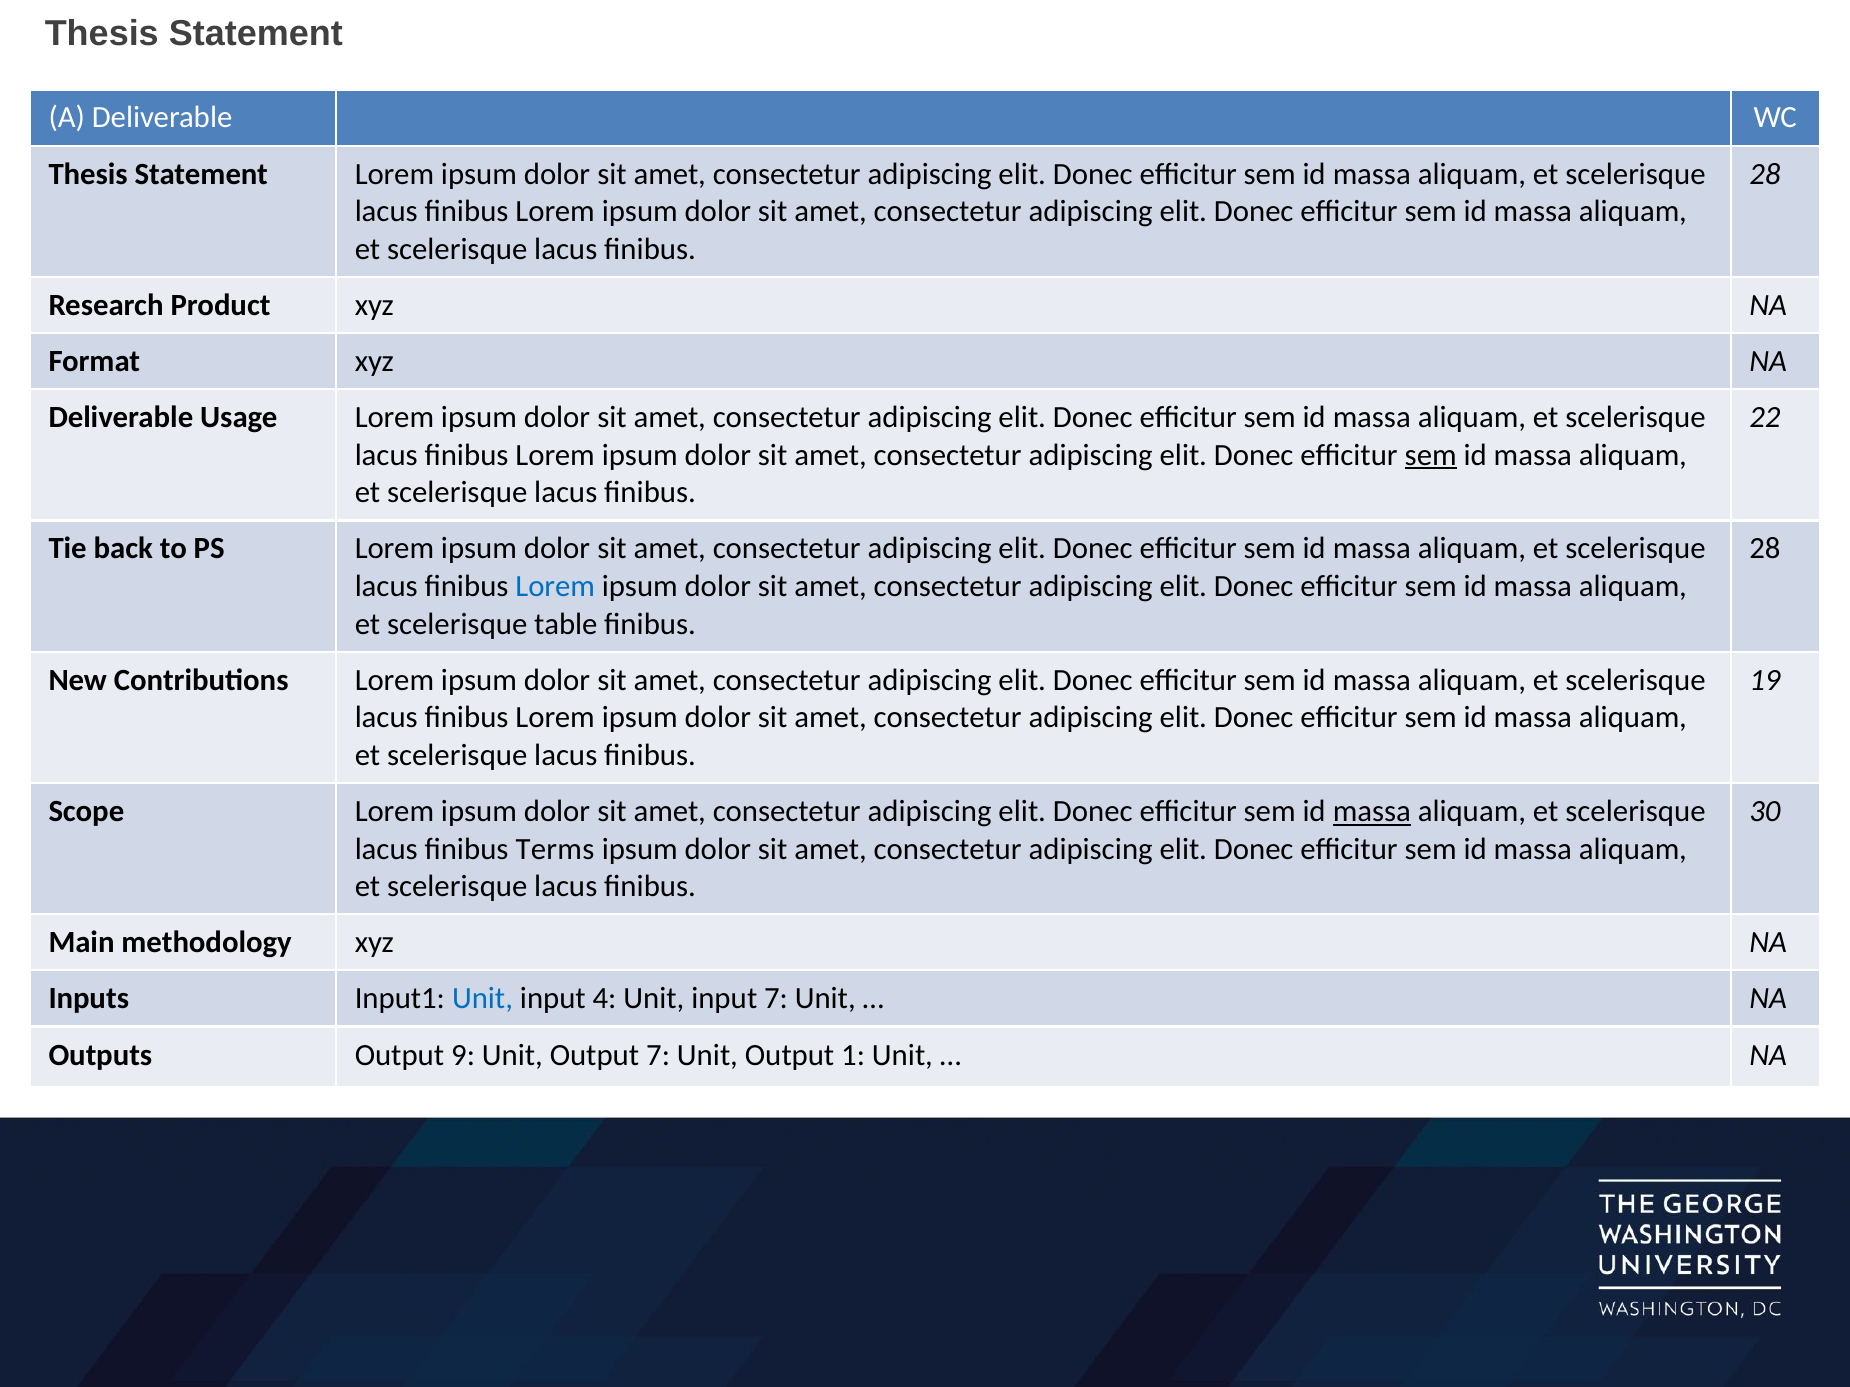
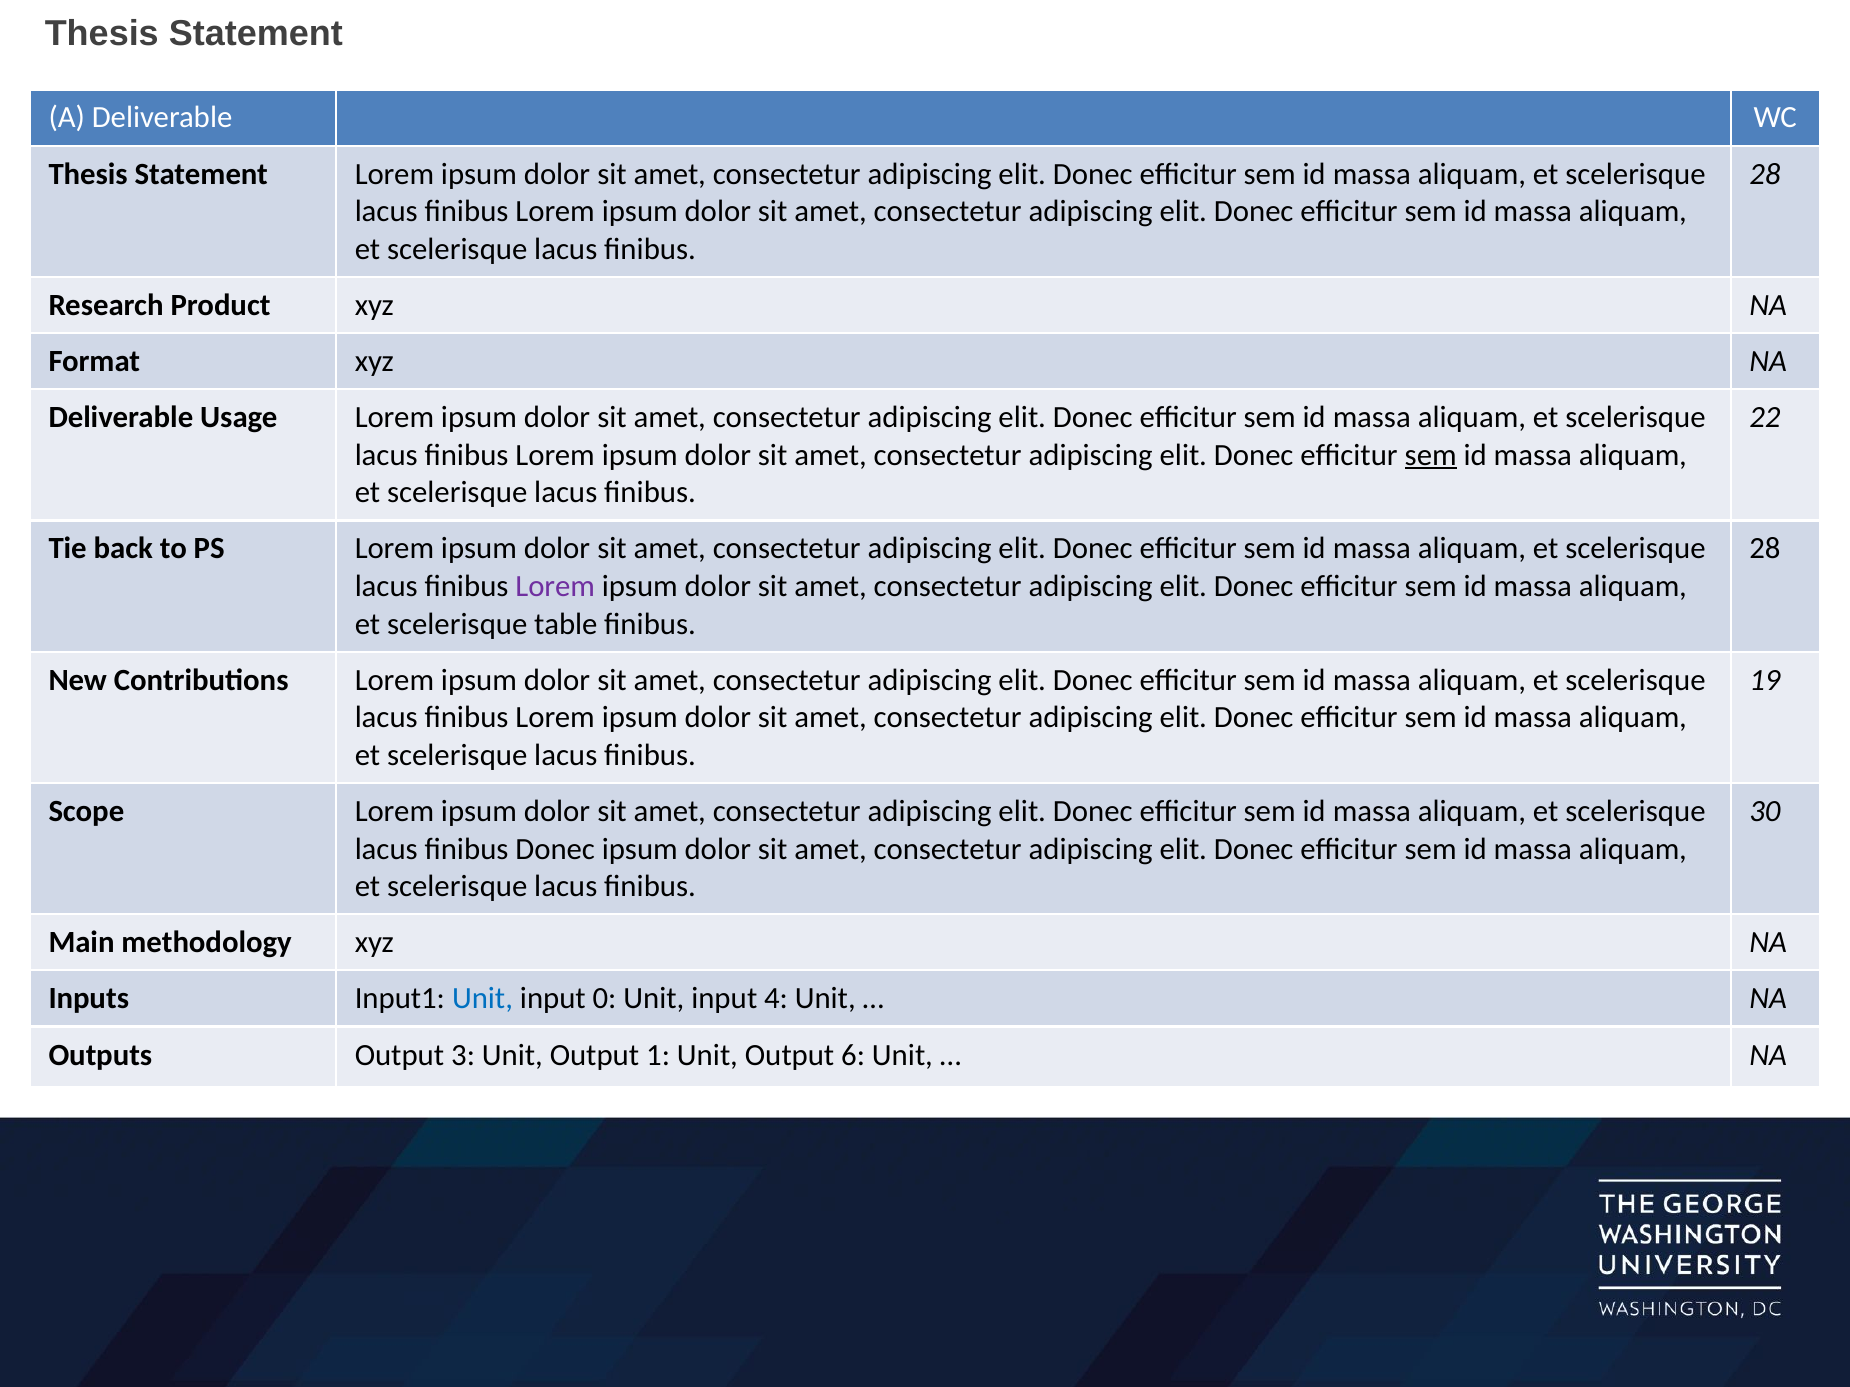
Lorem colour: blue -> purple (555, 587)
massa underline: present -> none (1372, 812)
finibus Terms: Terms -> Donec (555, 849)
4: 4 -> 0 (605, 999)
input 7: 7 -> 4 (776, 999)
9: 9 -> 3 (463, 1055)
Output 7: 7 -> 1 (658, 1055)
1: 1 -> 6 (853, 1055)
